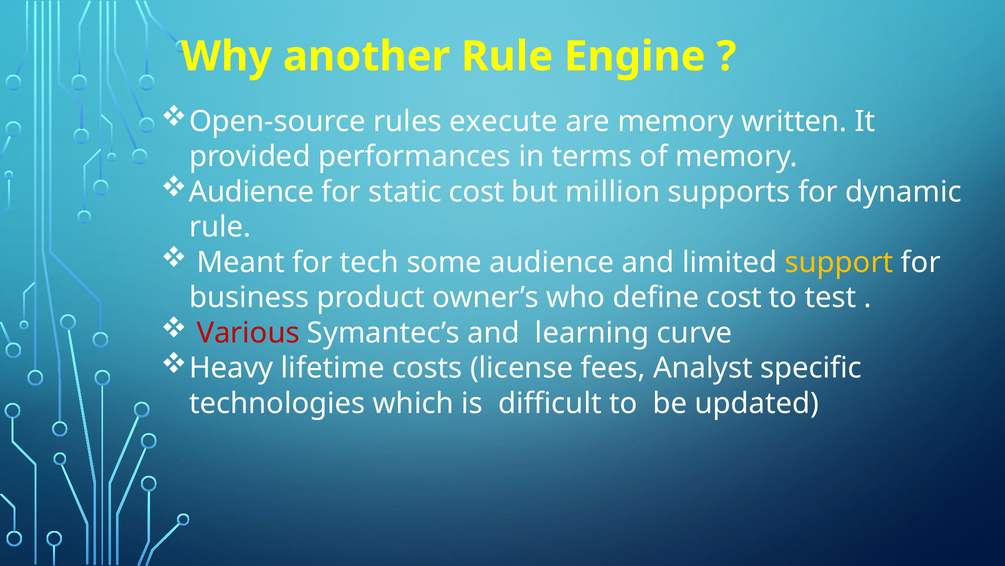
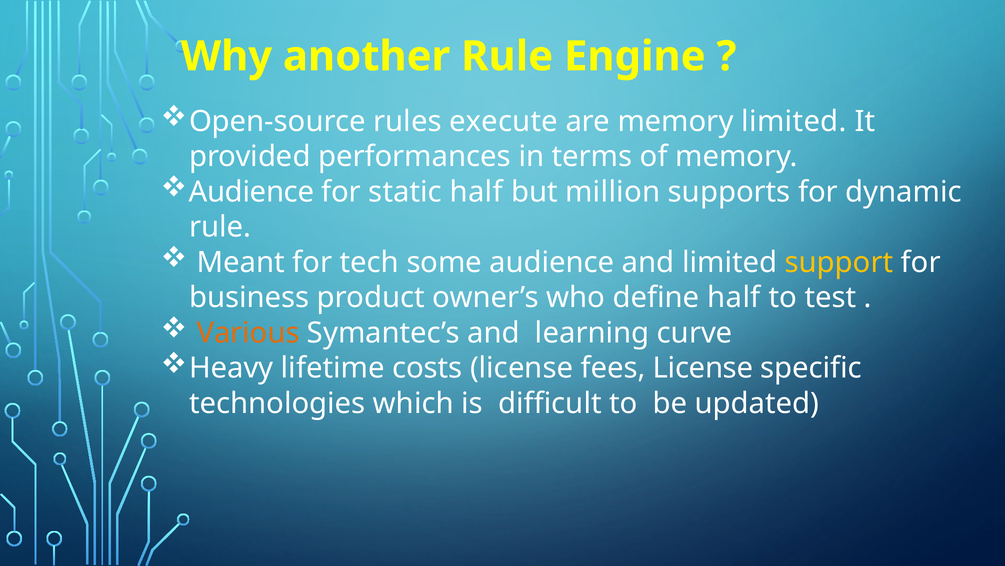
memory written: written -> limited (794, 121)
static cost: cost -> half (476, 192)
define cost: cost -> half (734, 297)
Various colour: red -> orange (248, 333)
fees Analyst: Analyst -> License (703, 368)
